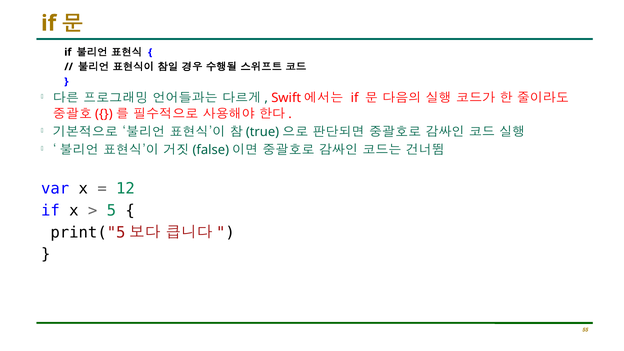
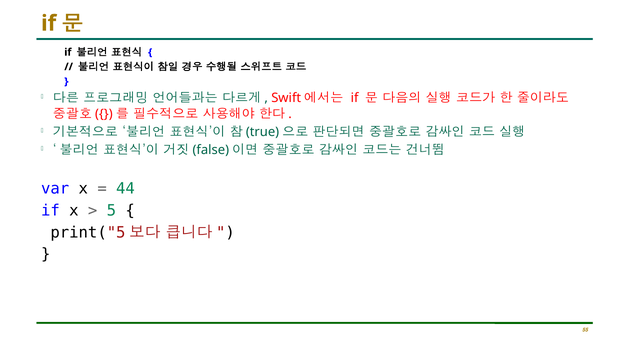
12: 12 -> 44 (126, 189)
